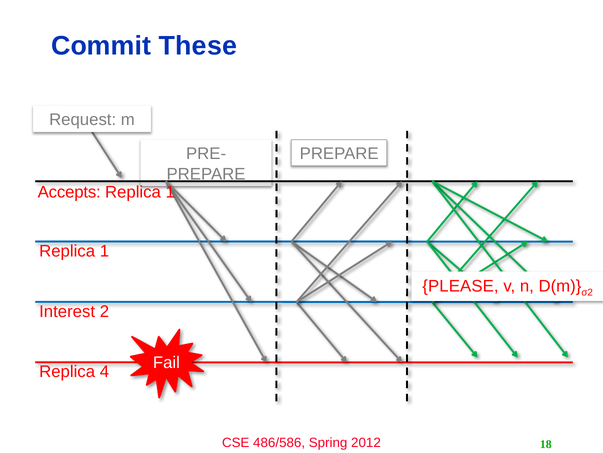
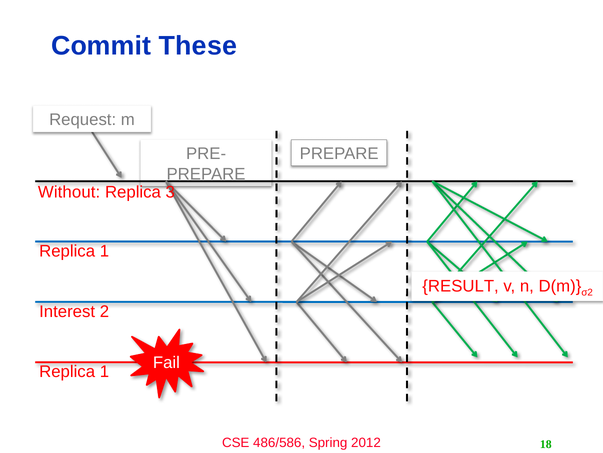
Accepts: Accepts -> Without (69, 192)
1: 1 -> 3 (170, 192)
PLEASE: PLEASE -> RESULT (461, 286)
4: 4 -> 1 (104, 371)
